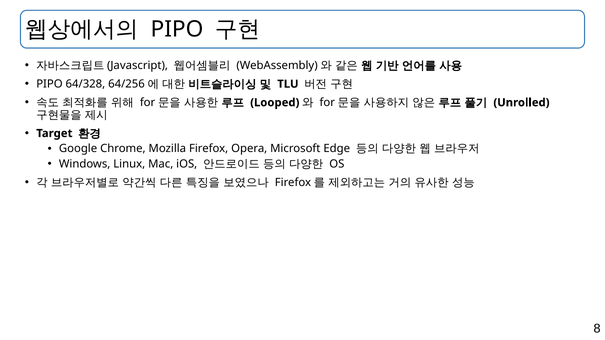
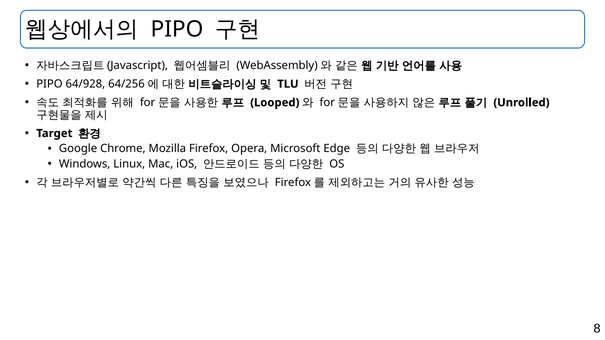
64/328: 64/328 -> 64/928 (85, 84)
